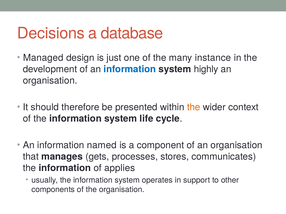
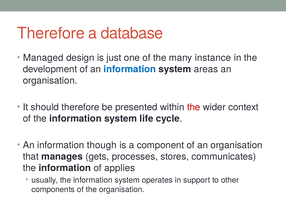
Decisions: Decisions -> Therefore (51, 33)
highly: highly -> areas (206, 69)
the colour: orange -> red (194, 107)
named: named -> though (102, 146)
